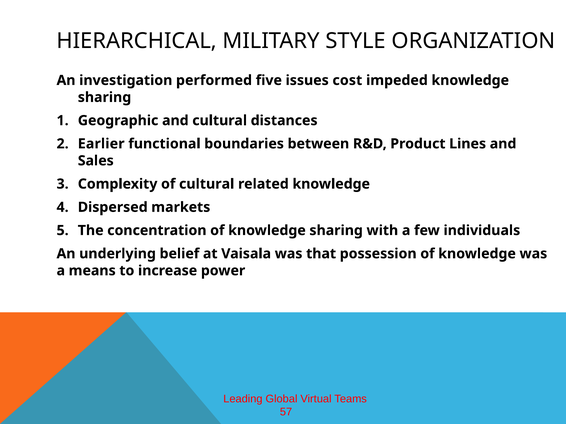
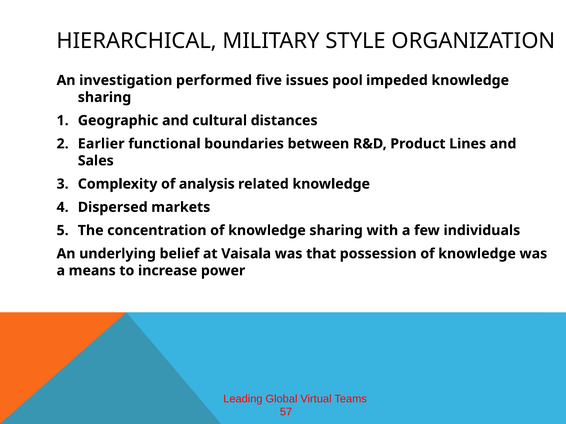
cost: cost -> pool (347, 80)
of cultural: cultural -> analysis (207, 184)
